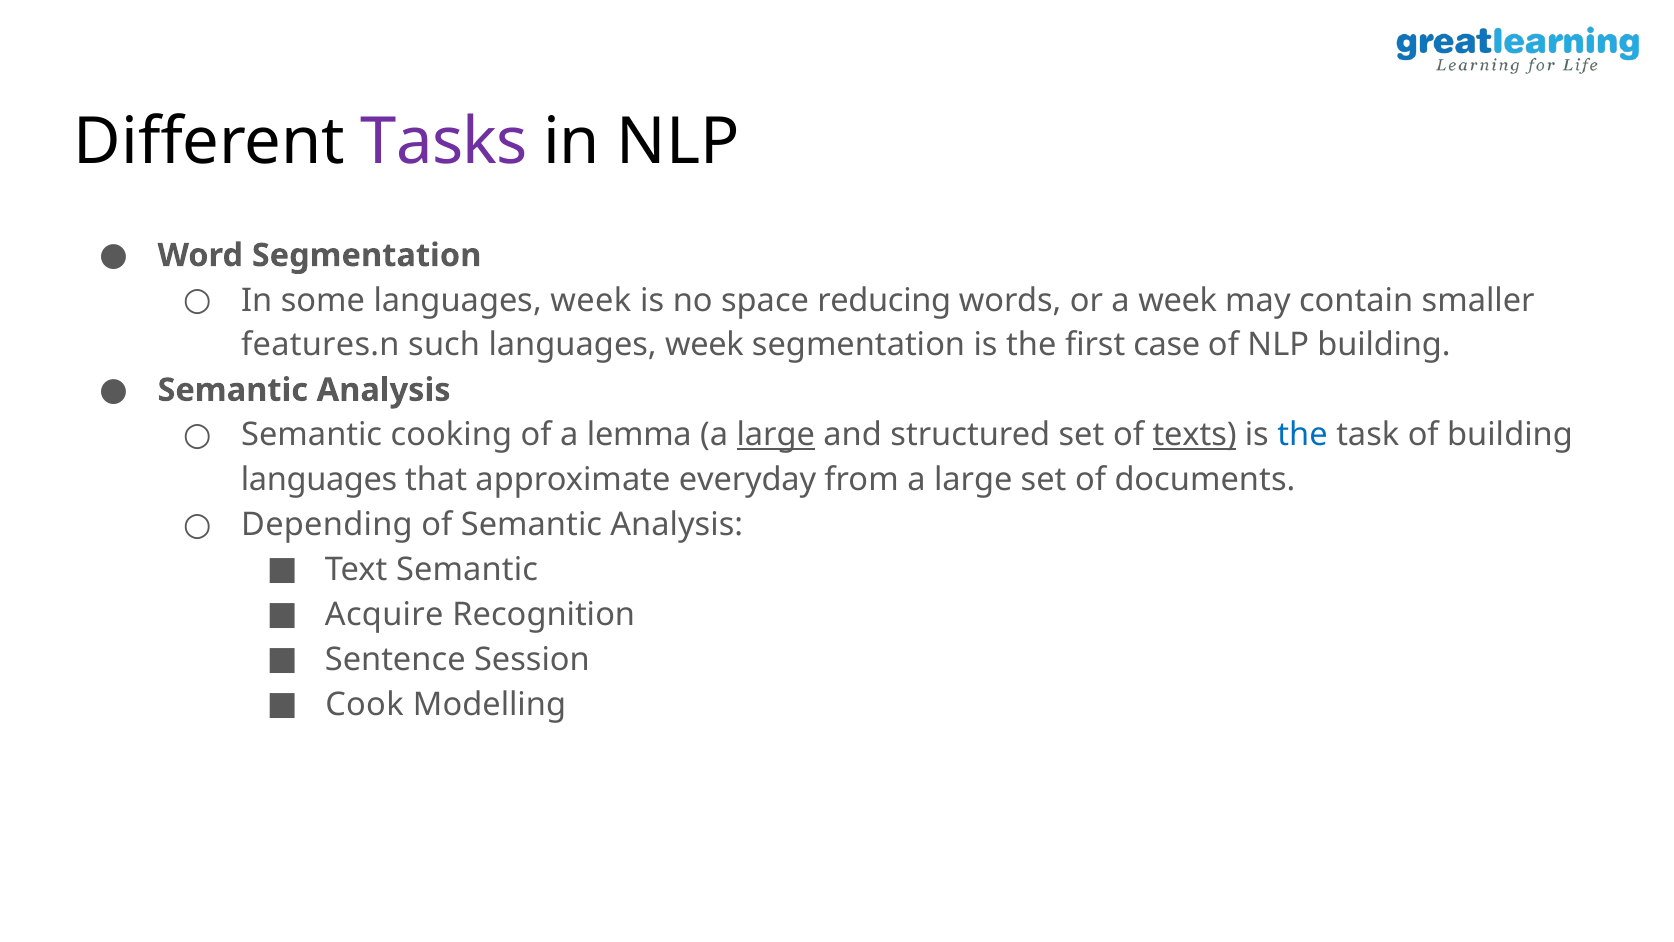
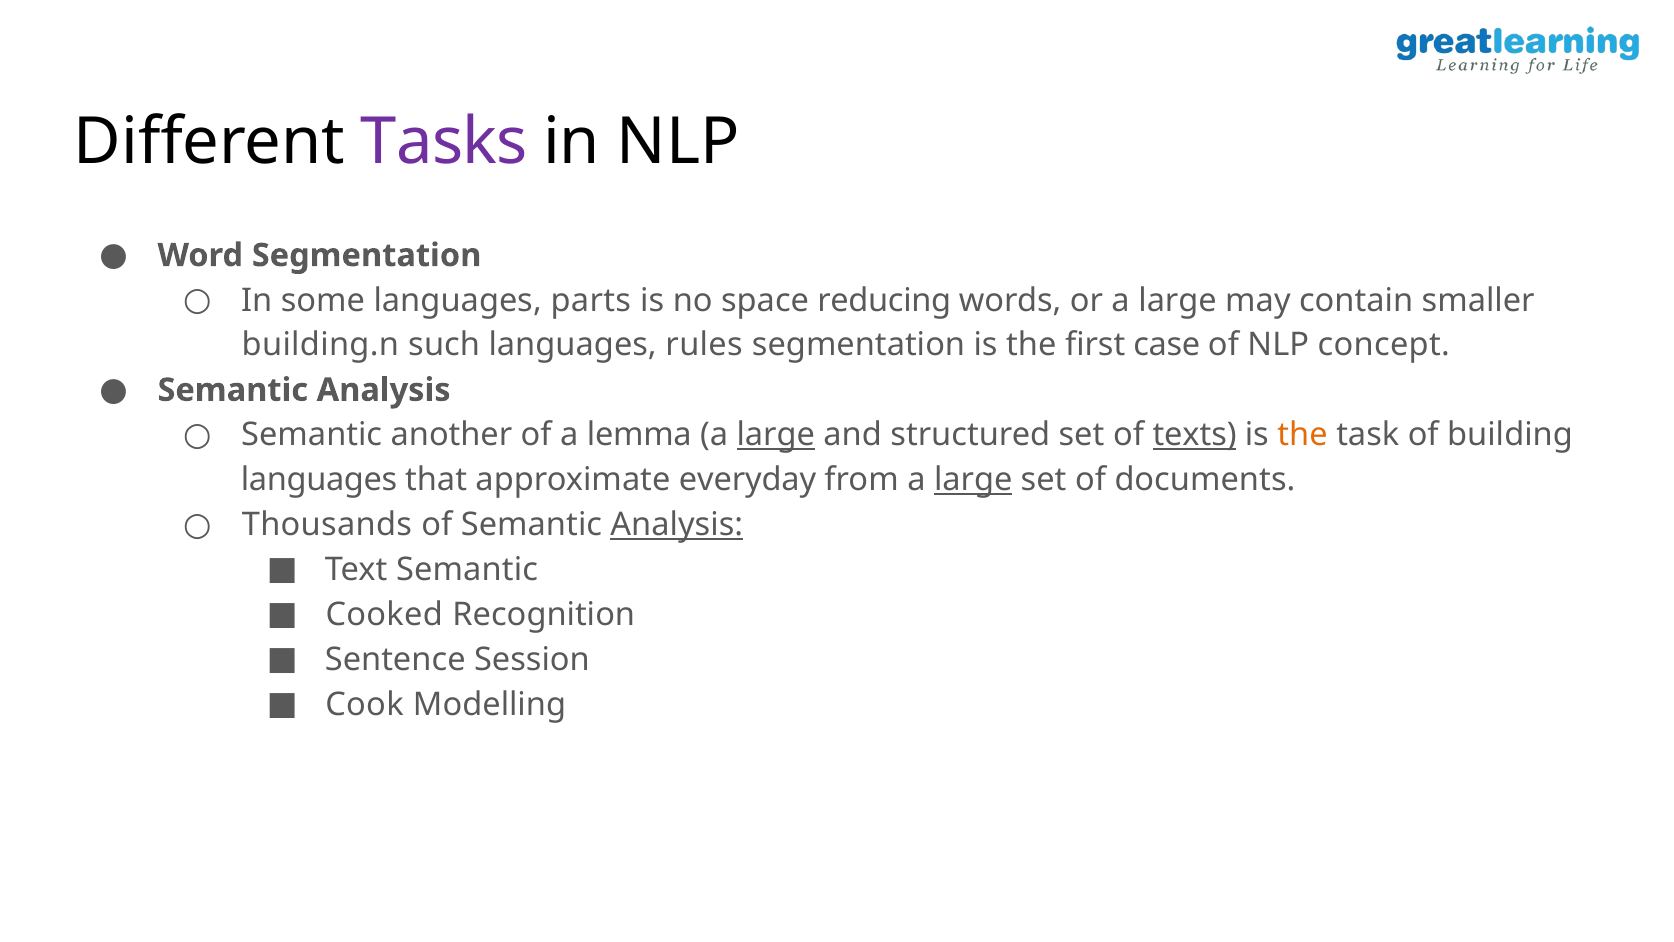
some languages week: week -> parts (591, 300)
or a week: week -> large (1178, 300)
features.n: features.n -> building.n (320, 345)
such languages week: week -> rules (704, 345)
NLP building: building -> concept (1384, 345)
cooking: cooking -> another (451, 435)
the colour: blue -> orange (1303, 435)
large underline: none -> present (973, 480)
Depending: Depending -> Thousands (327, 525)
Analysis underline: none -> present (677, 525)
Acquire: Acquire -> Cooked (384, 614)
